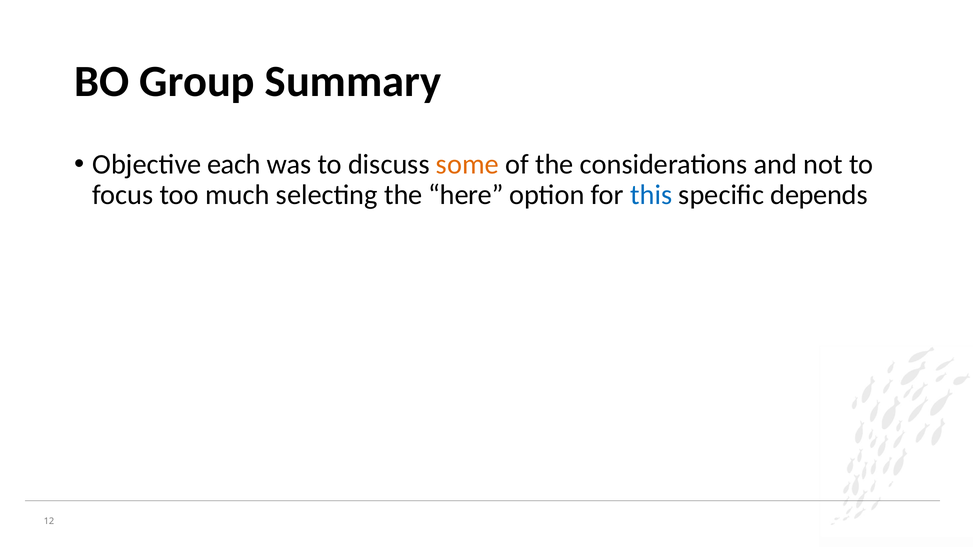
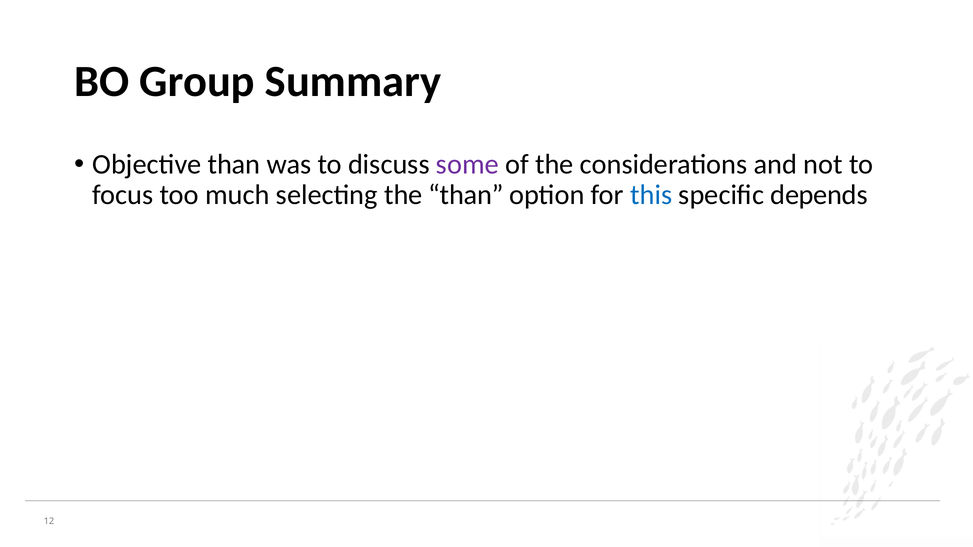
Objective each: each -> than (234, 165)
some colour: orange -> purple (467, 165)
the here: here -> than (466, 195)
